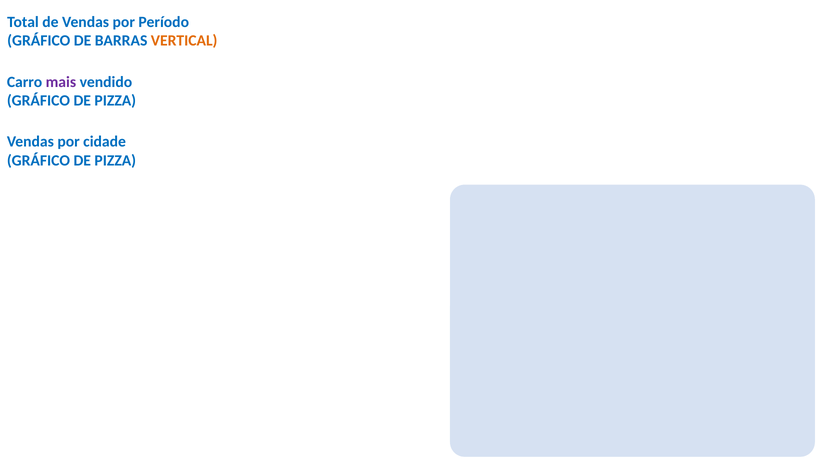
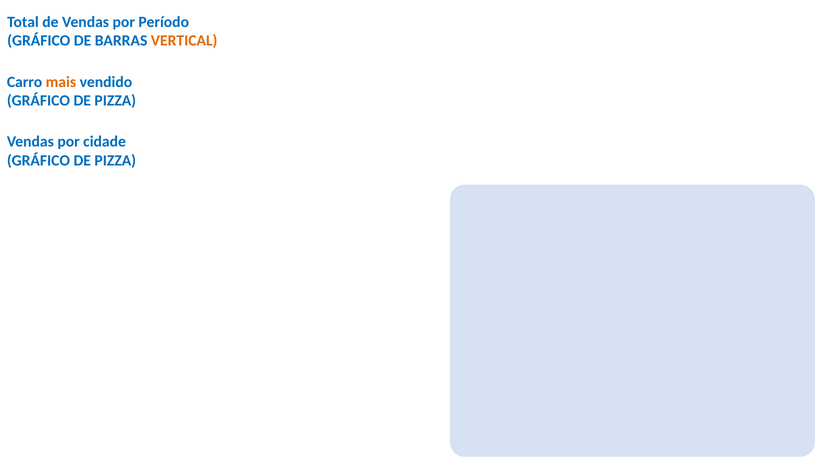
mais colour: purple -> orange (61, 82)
